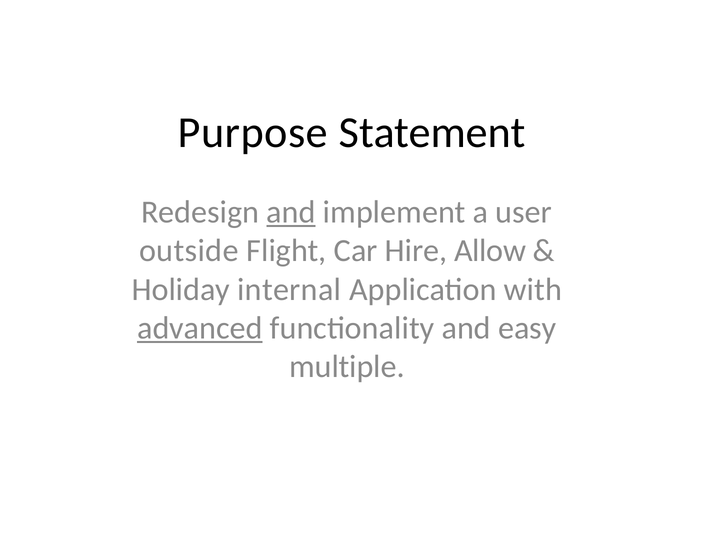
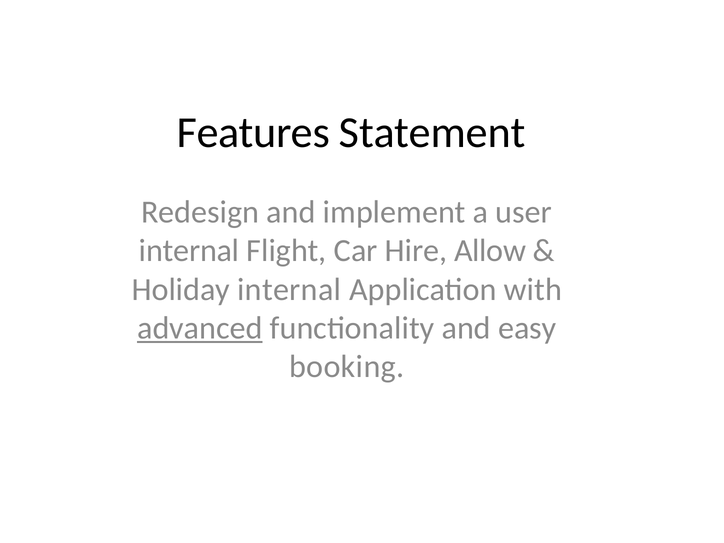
Purpose: Purpose -> Features (253, 133)
and underline: present -> none (291, 212)
outside: outside -> internal (189, 251)
multiple: multiple -> booking (347, 367)
